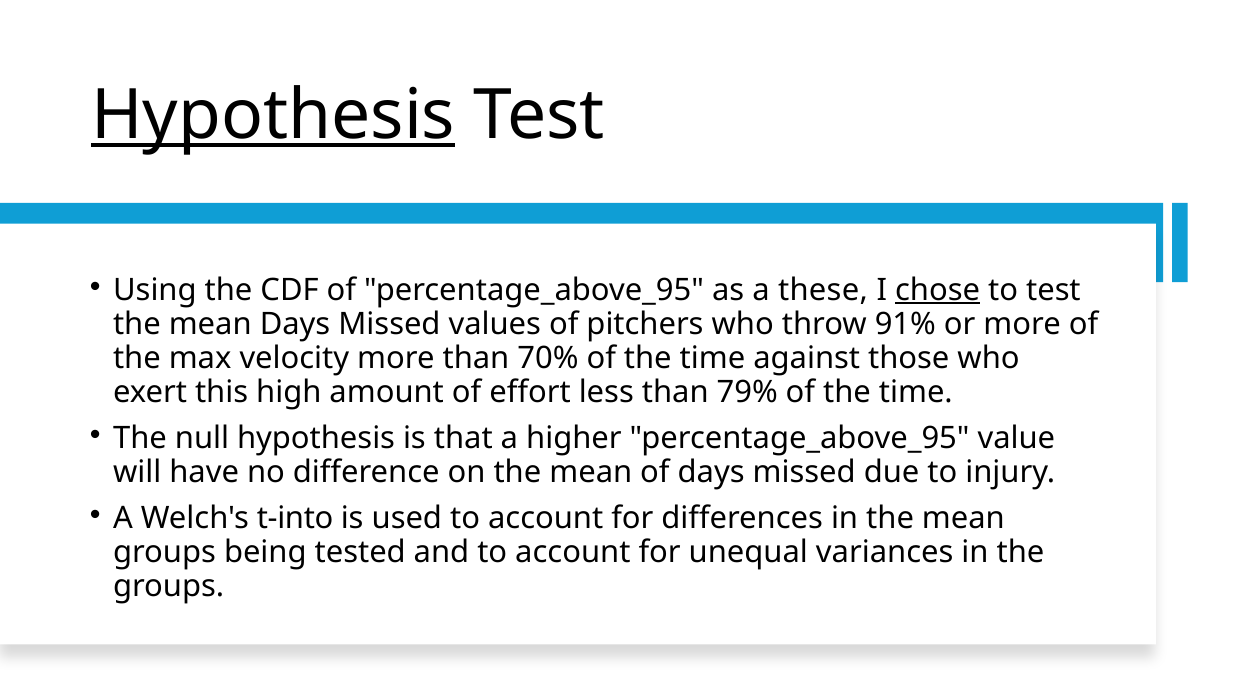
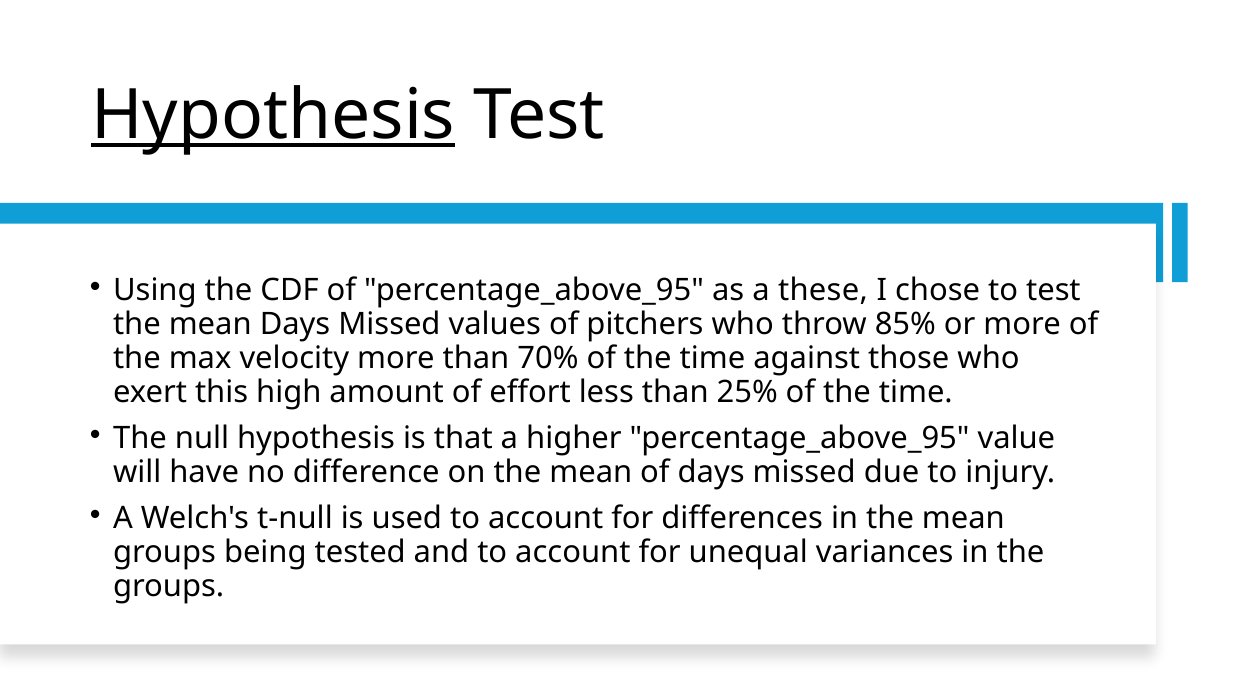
chose underline: present -> none (938, 290)
91%: 91% -> 85% (905, 324)
79%: 79% -> 25% (747, 393)
t-into: t-into -> t-null (295, 518)
